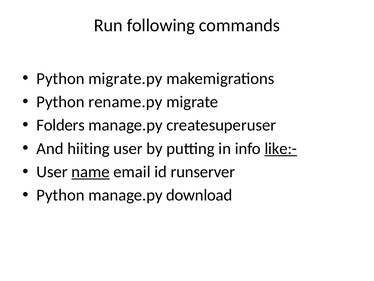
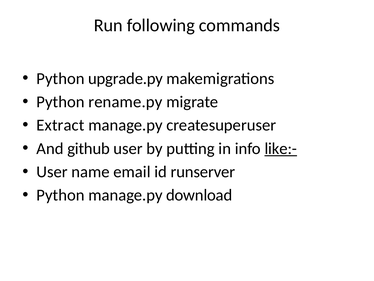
migrate.py: migrate.py -> upgrade.py (126, 78)
Folders: Folders -> Extract (60, 125)
hiiting: hiiting -> github (89, 148)
name underline: present -> none (91, 172)
